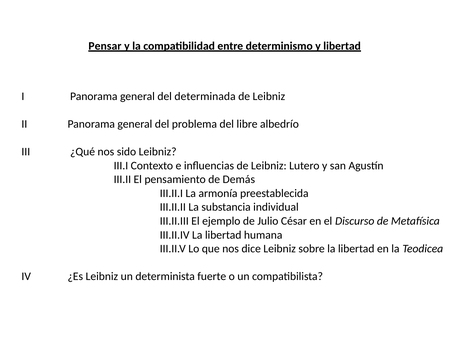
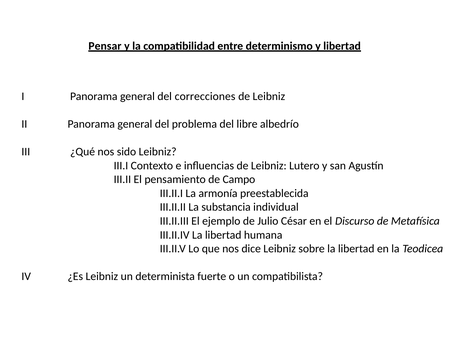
determinada: determinada -> correcciones (205, 96)
Demás: Demás -> Campo (239, 179)
